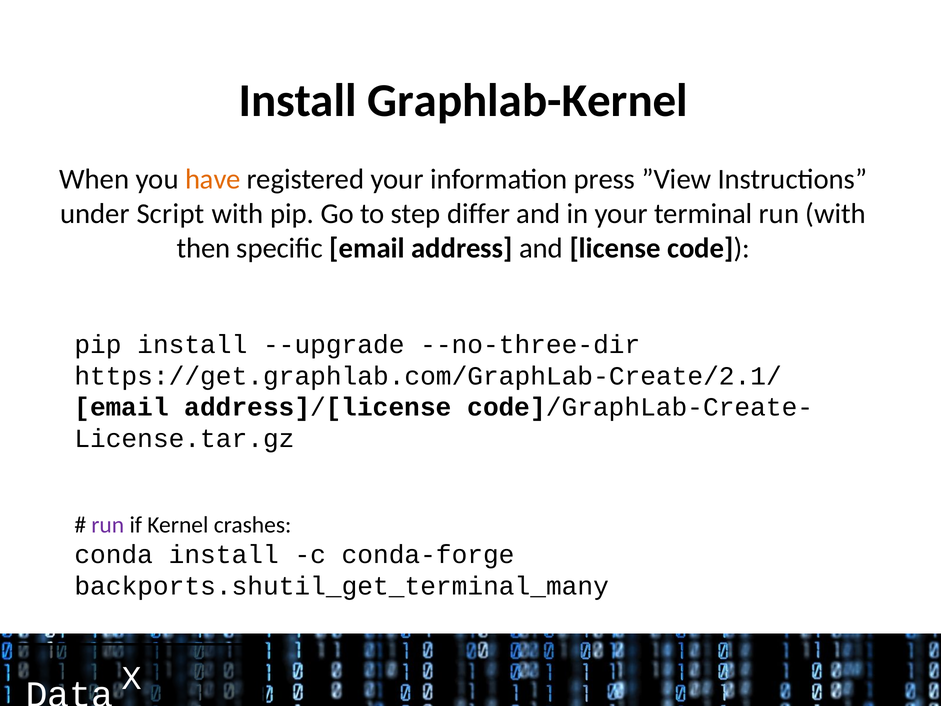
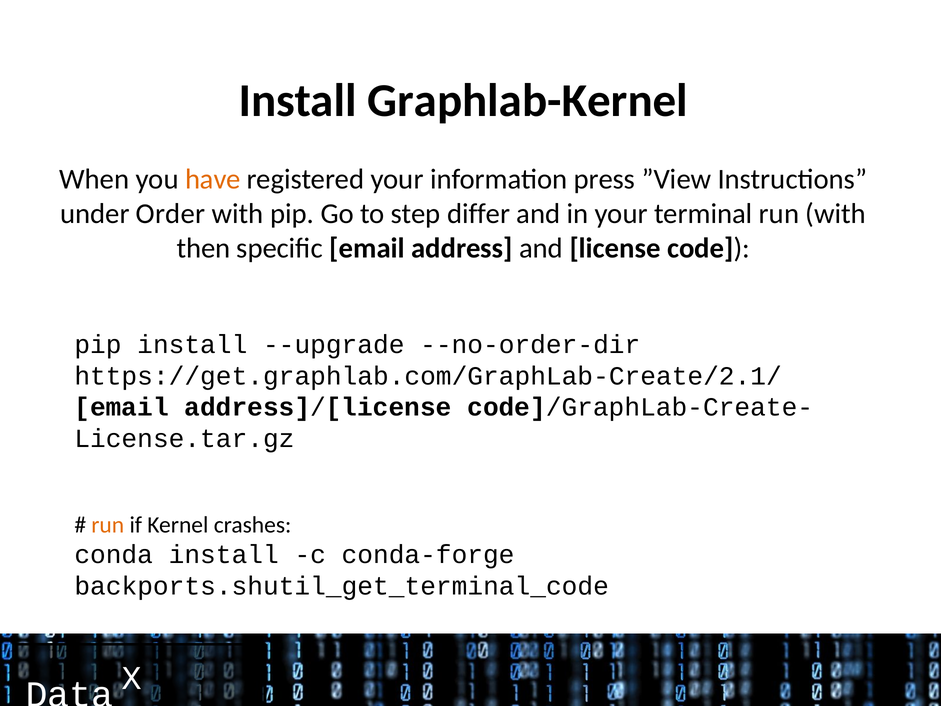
Script: Script -> Order (171, 214)
--no-three-dir: --no-three-dir -> --no-order-dir (530, 344)
run colour: purple -> orange (108, 525)
backports.shutil_get_terminal_many: backports.shutil_get_terminal_many -> backports.shutil_get_terminal_code (342, 586)
